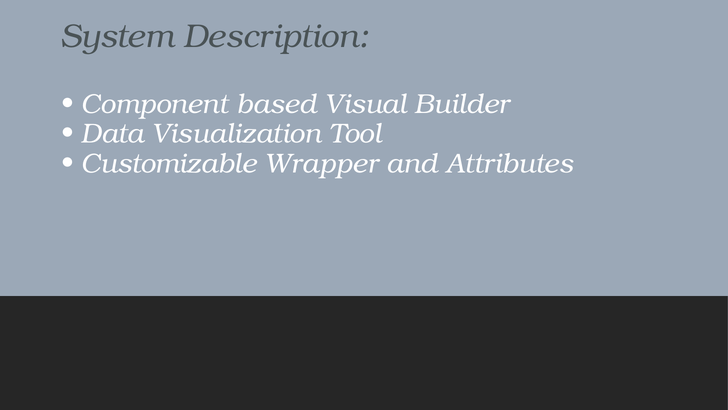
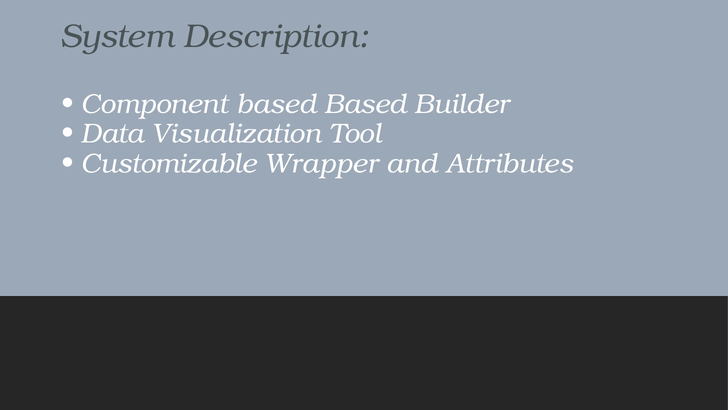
based Visual: Visual -> Based (366, 104)
